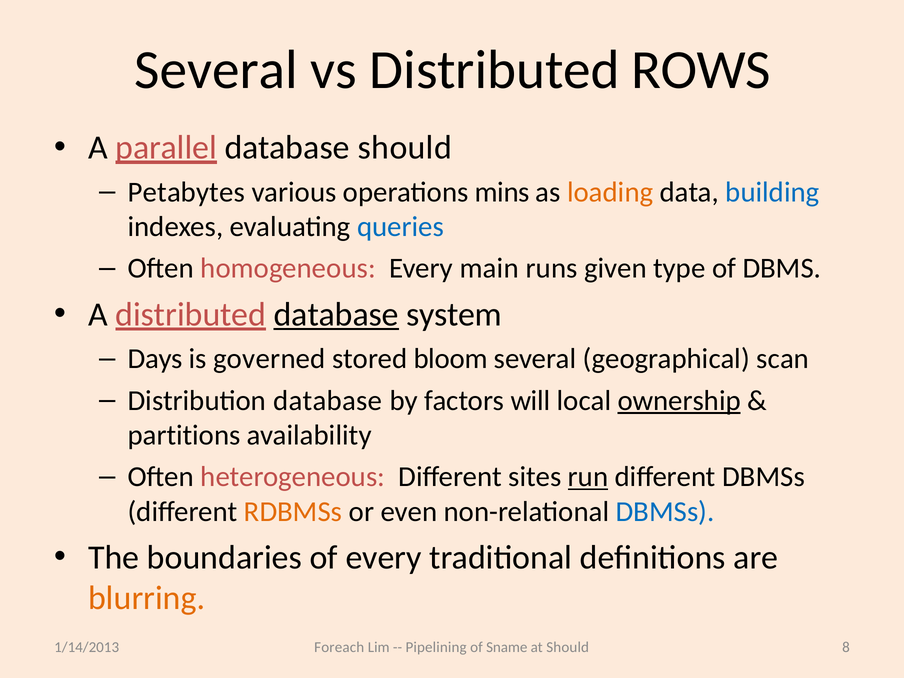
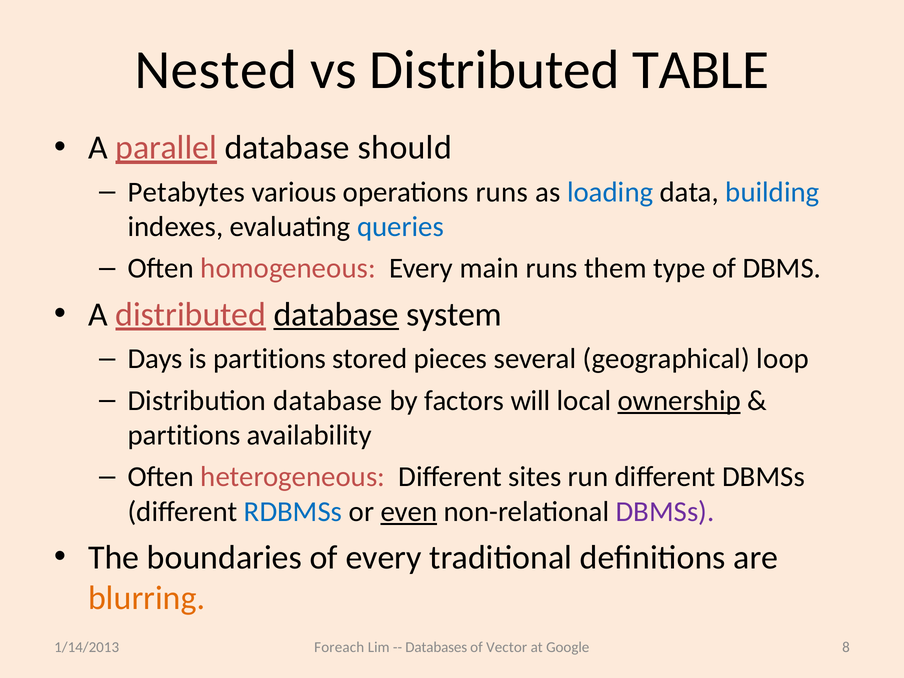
Several: Several -> Nested (216, 70)
ROWS: ROWS -> TABLE (701, 70)
operations mins: mins -> runs (502, 192)
loading colour: orange -> blue (610, 192)
given: given -> them (615, 268)
is governed: governed -> partitions (270, 359)
bloom: bloom -> pieces (450, 359)
scan: scan -> loop (783, 359)
run underline: present -> none (588, 477)
RDBMSs colour: orange -> blue (293, 512)
even underline: none -> present (409, 512)
DBMSs colour: blue -> purple (665, 512)
Pipelining: Pipelining -> Databases (436, 647)
Sname: Sname -> Vector (507, 647)
at Should: Should -> Google (568, 647)
